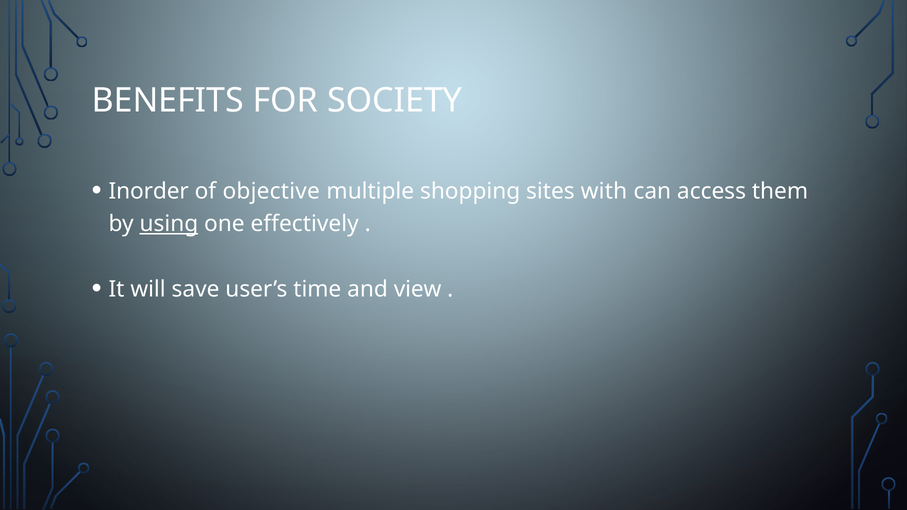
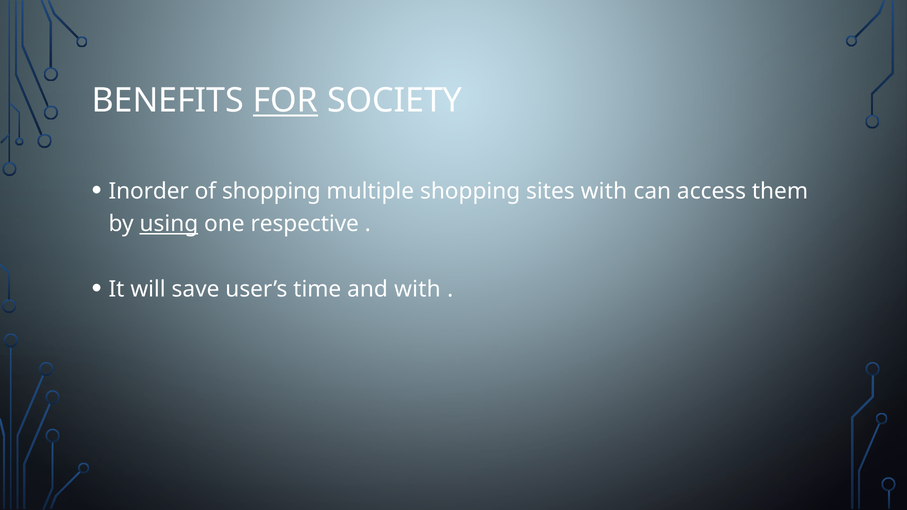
FOR underline: none -> present (285, 101)
of objective: objective -> shopping (271, 191)
effectively: effectively -> respective (305, 224)
and view: view -> with (417, 289)
